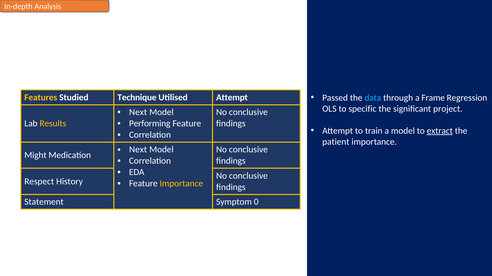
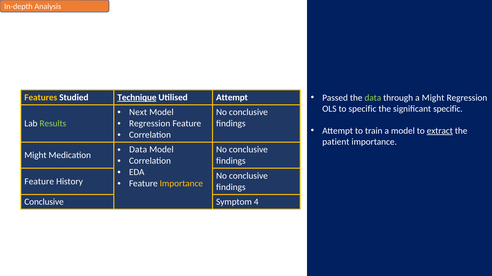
data colour: light blue -> light green (373, 98)
a Frame: Frame -> Might (433, 98)
Technique underline: none -> present (137, 98)
significant project: project -> specific (448, 109)
Performing: Performing -> Regression (150, 124)
Results colour: yellow -> light green (53, 124)
Next: Next -> Data (138, 150)
Respect: Respect -> Feature (39, 182)
Statement: Statement -> Conclusive (44, 202)
0: 0 -> 4 (256, 202)
